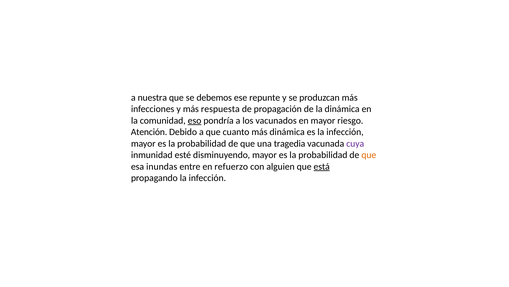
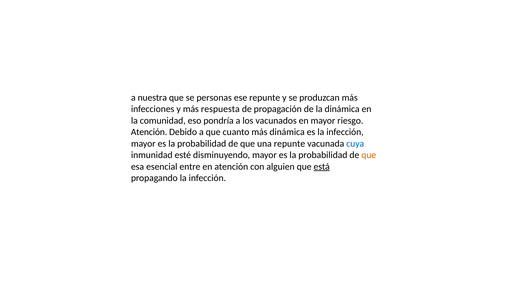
debemos: debemos -> personas (214, 97)
eso underline: present -> none (195, 120)
una tragedia: tragedia -> repunte (289, 143)
cuya colour: purple -> blue (355, 143)
inundas: inundas -> esencial (162, 166)
en refuerzo: refuerzo -> atención (231, 166)
